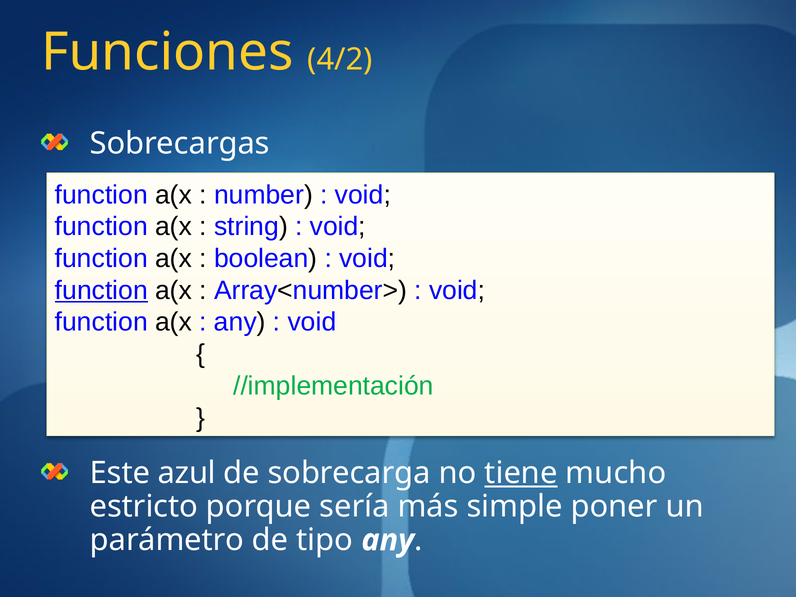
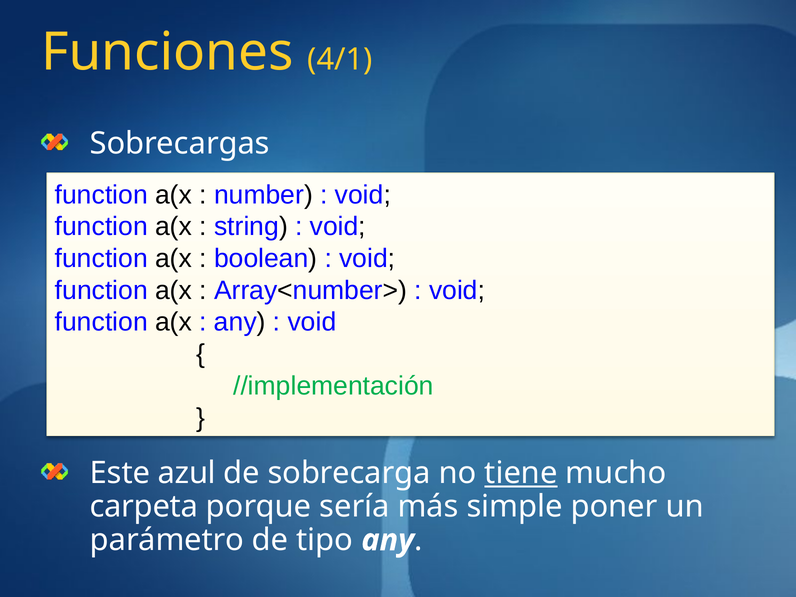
4/2: 4/2 -> 4/1 (340, 60)
function underline: present -> none (101, 290)
estricto: estricto -> carpeta (144, 507)
